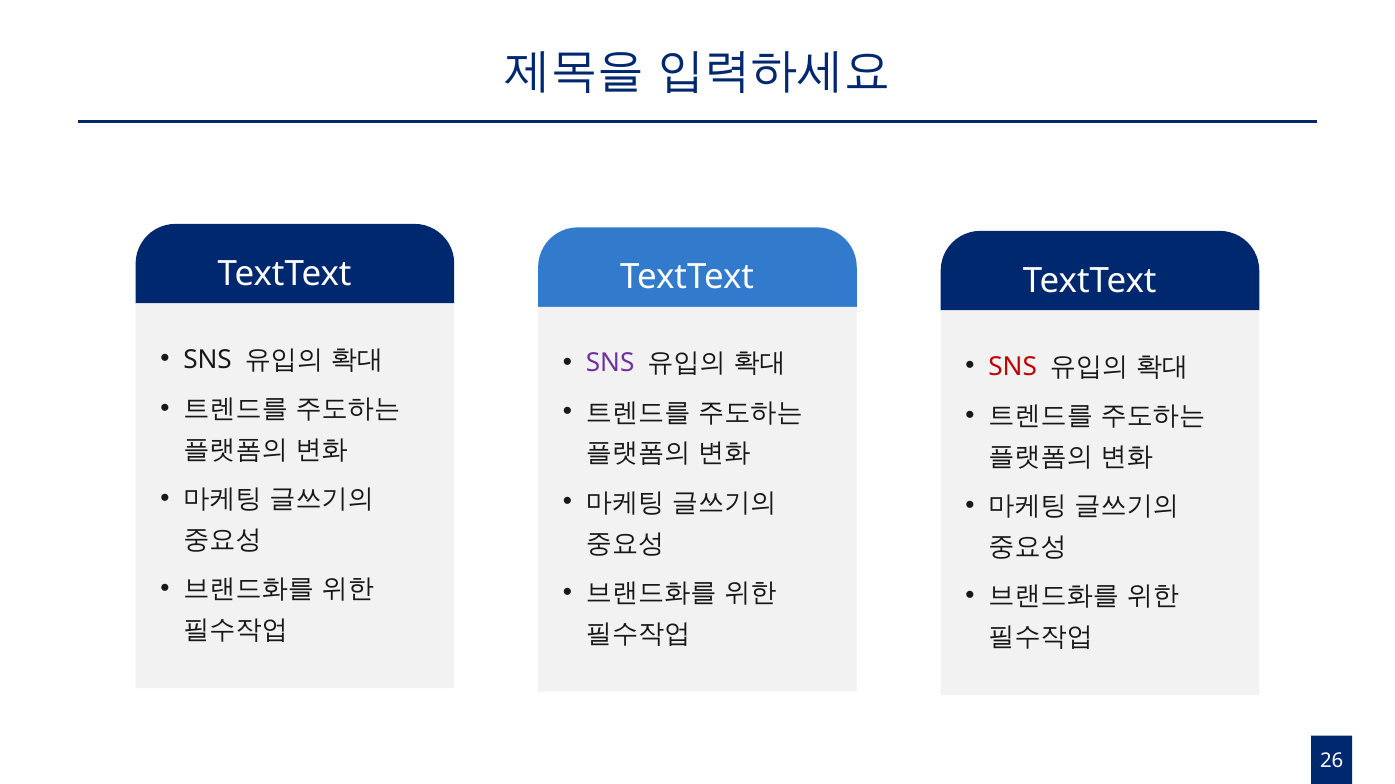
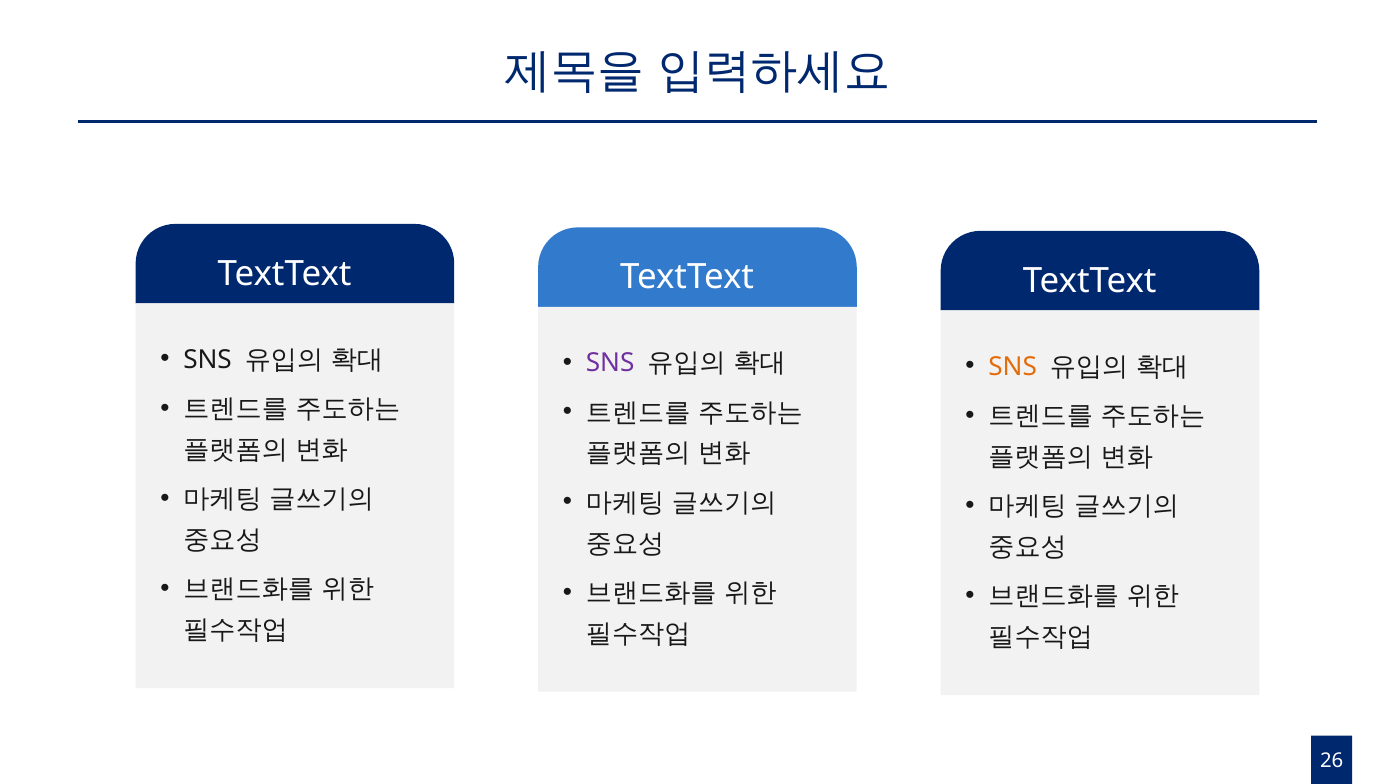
SNS colour: red -> orange (1013, 367)
